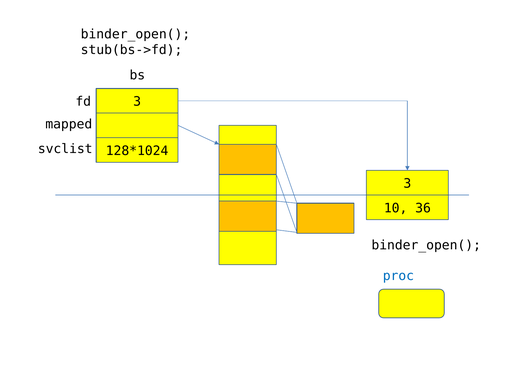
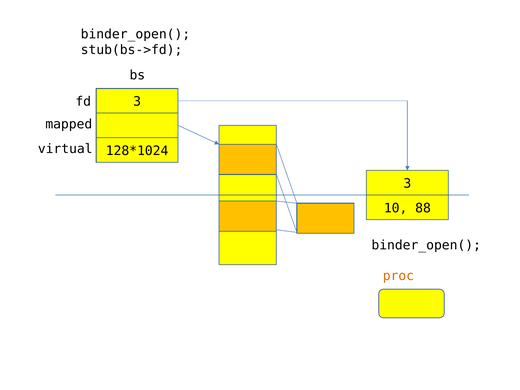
svclist: svclist -> virtual (65, 149)
36: 36 -> 88 (423, 208)
proc colour: blue -> orange (398, 276)
